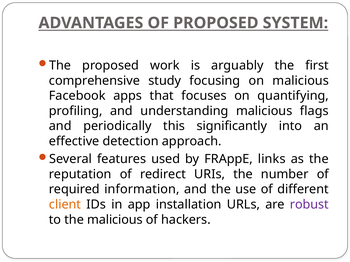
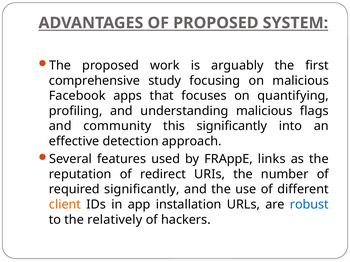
periodically: periodically -> community (117, 126)
required information: information -> significantly (142, 190)
robust colour: purple -> blue (309, 205)
the malicious: malicious -> relatively (115, 220)
